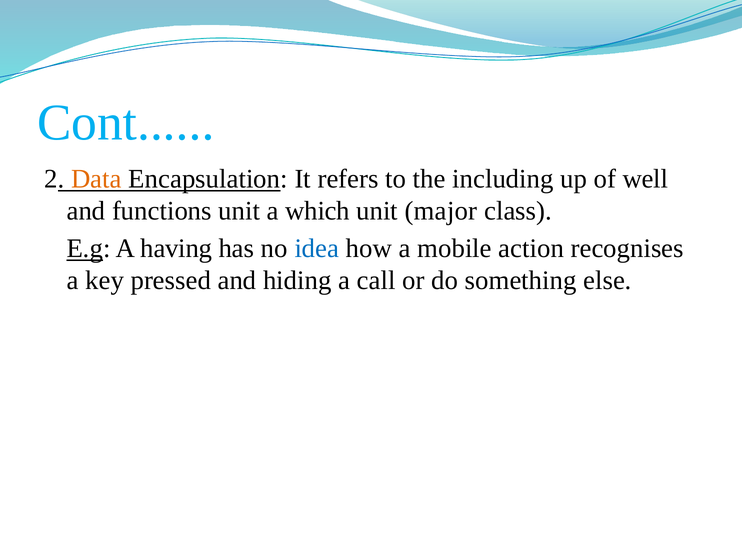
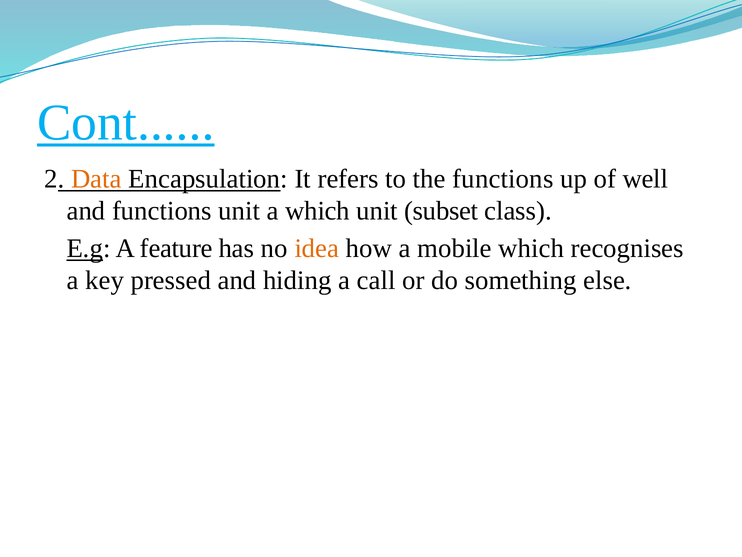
Cont underline: none -> present (126, 123)
the including: including -> functions (503, 179)
major: major -> subset (441, 211)
having: having -> feature (176, 248)
idea colour: blue -> orange (317, 248)
mobile action: action -> which (531, 248)
